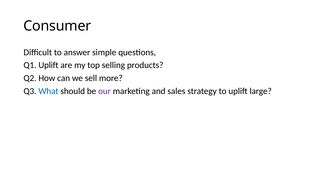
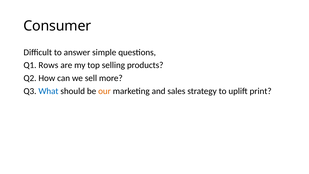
Q1 Uplift: Uplift -> Rows (48, 65)
our colour: purple -> orange (104, 91)
large: large -> print (261, 91)
